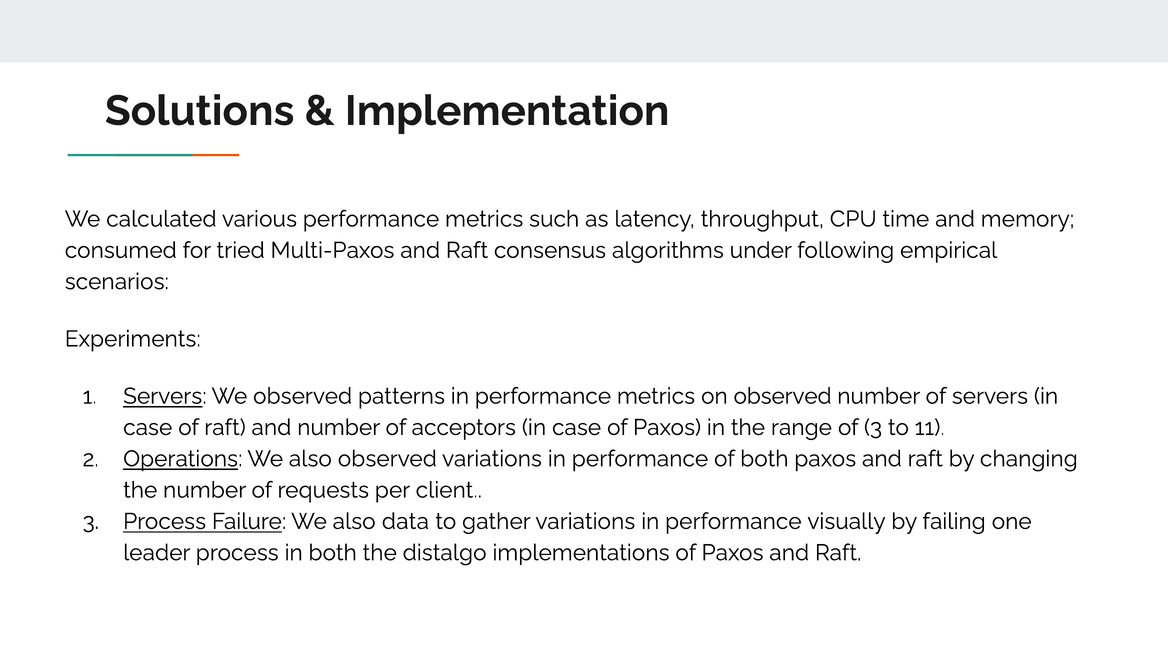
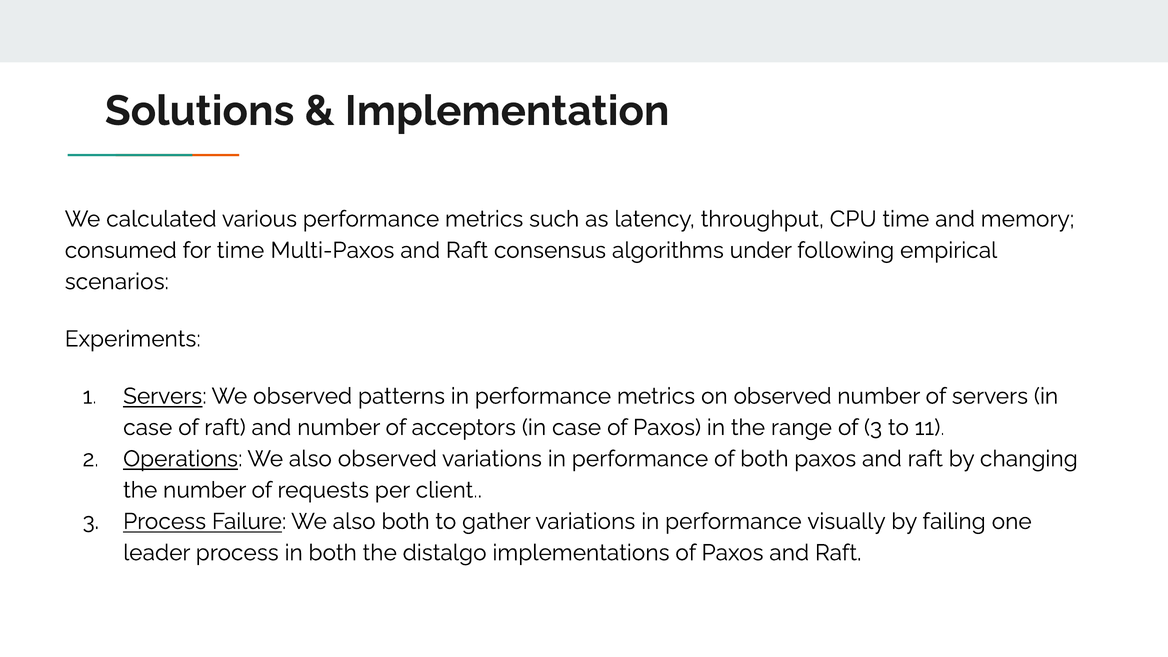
for tried: tried -> time (241, 250)
also data: data -> both (406, 521)
